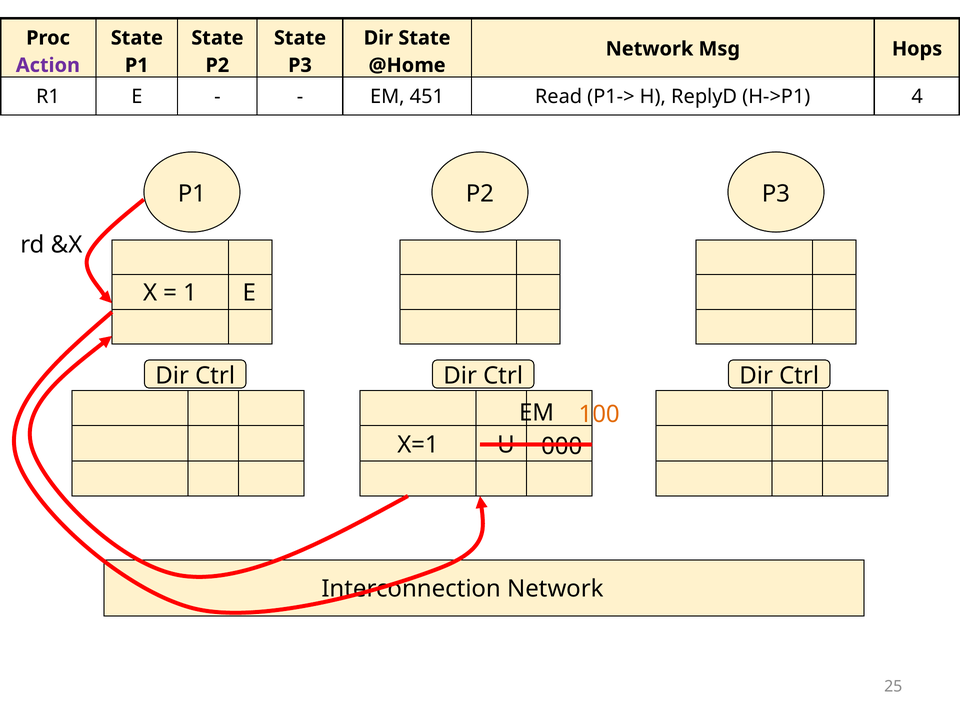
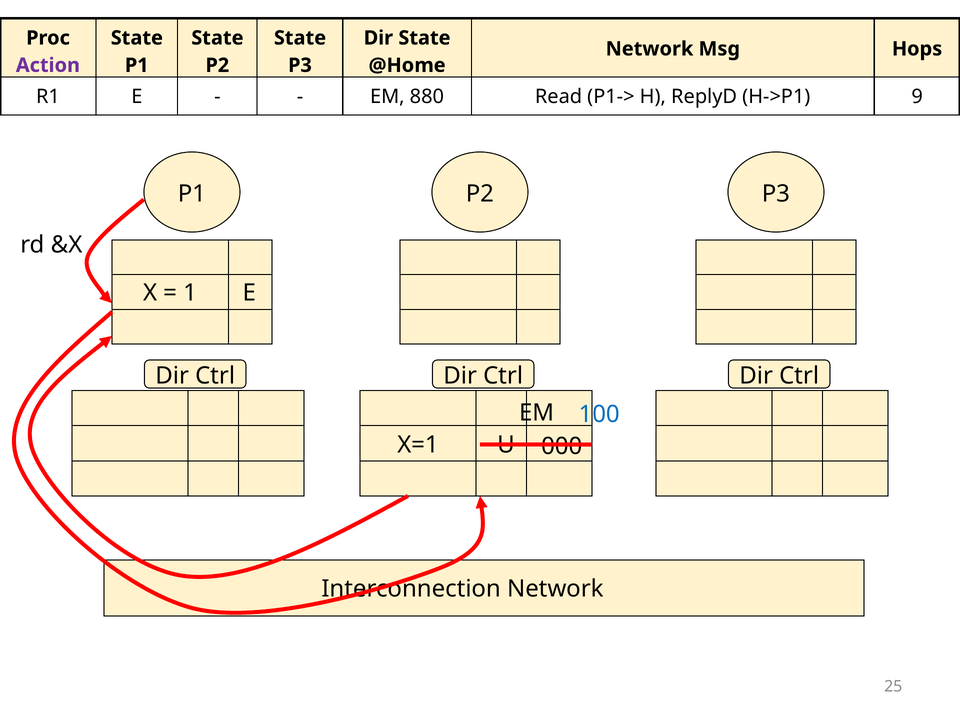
451: 451 -> 880 (427, 97)
4: 4 -> 9 (917, 97)
100 colour: orange -> blue (599, 414)
